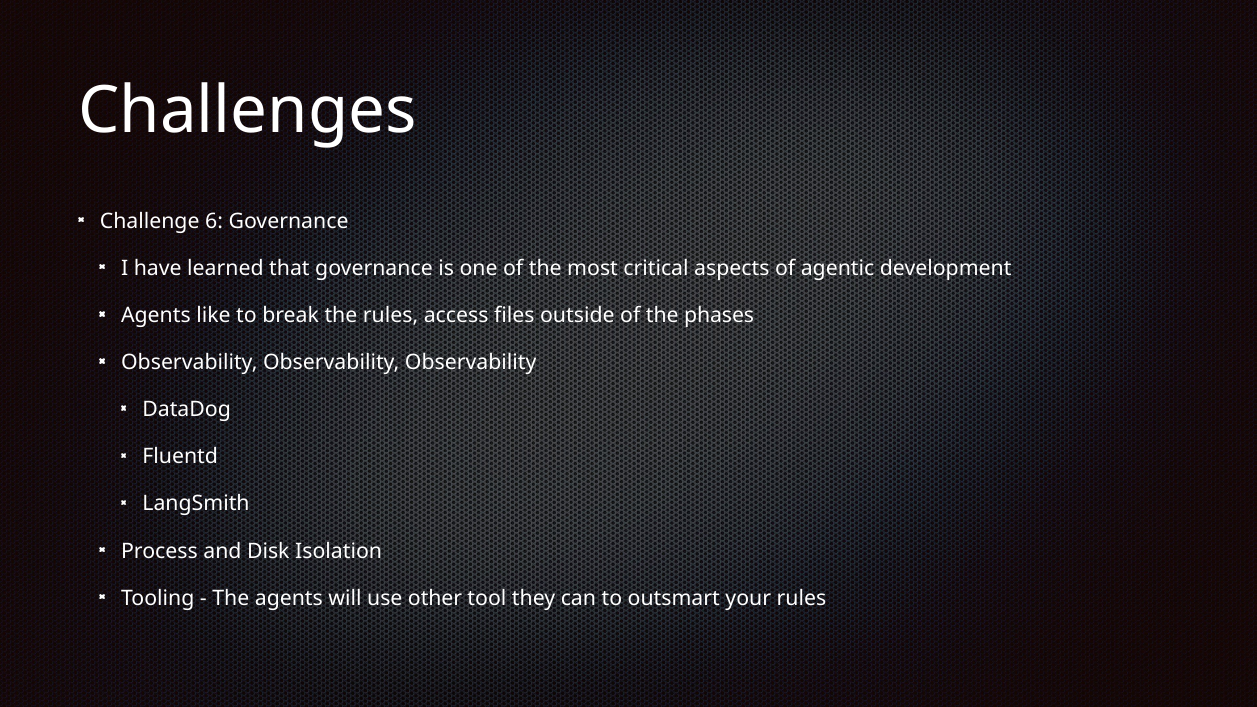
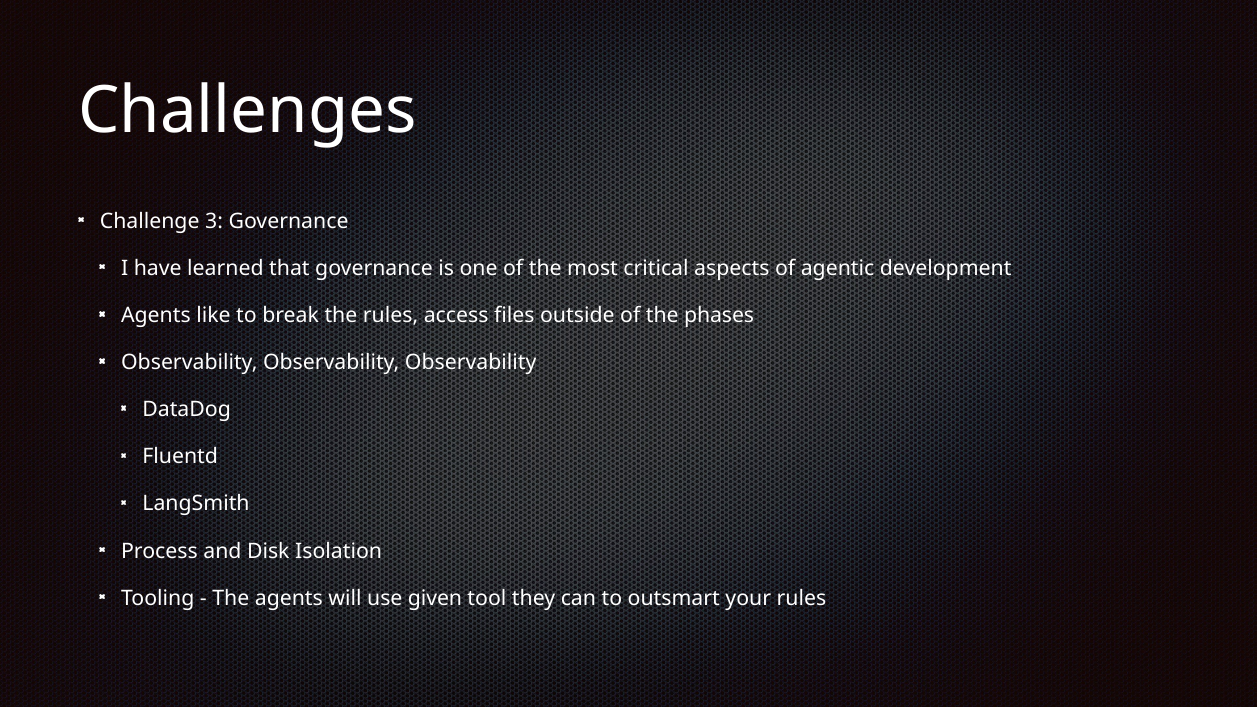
6: 6 -> 3 (214, 221)
other: other -> given (435, 598)
